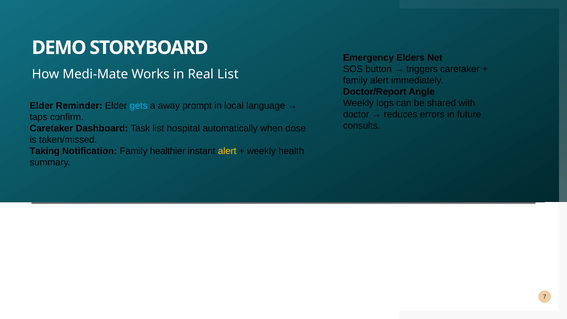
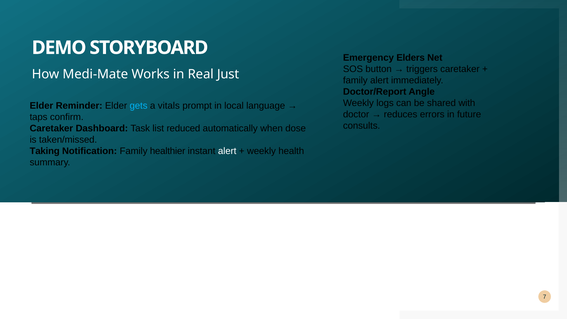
Real List: List -> Just (228, 74)
away: away -> vitals (169, 106)
hospital: hospital -> reduced (183, 128)
alert colour: yellow -> white (227, 151)
